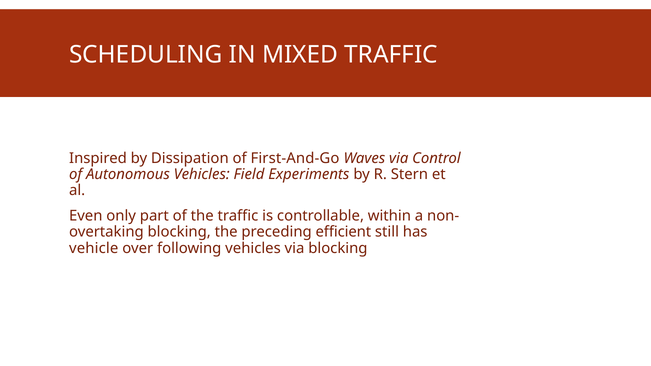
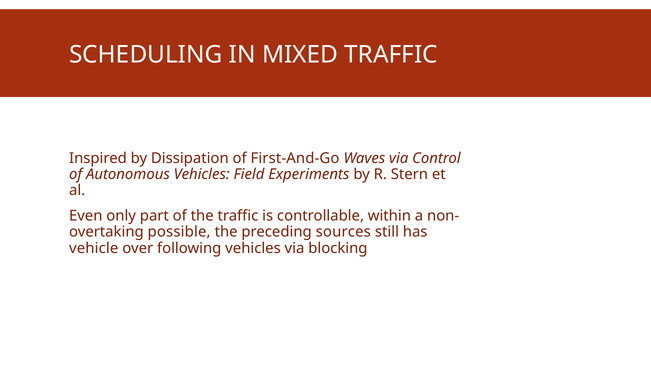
blocking: blocking -> possible (179, 232)
efficient: efficient -> sources (343, 232)
